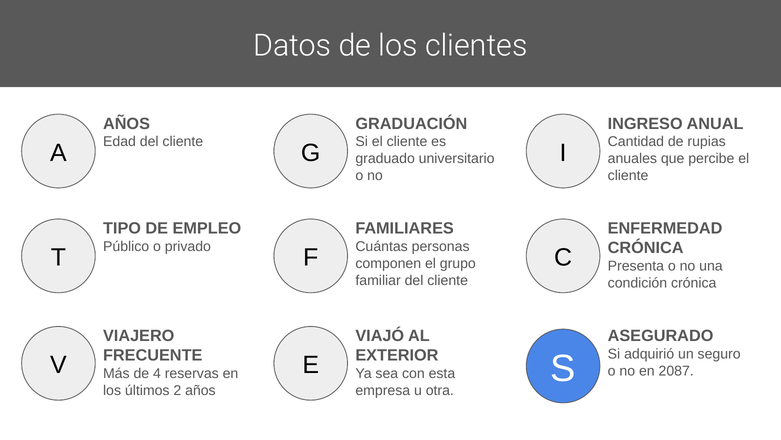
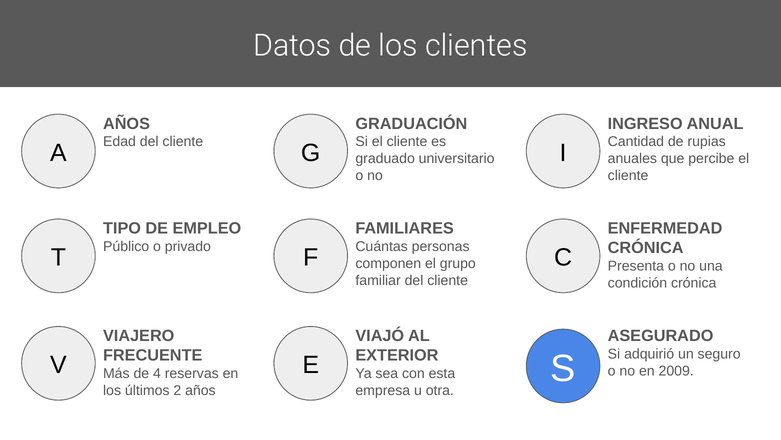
2087: 2087 -> 2009 (676, 371)
